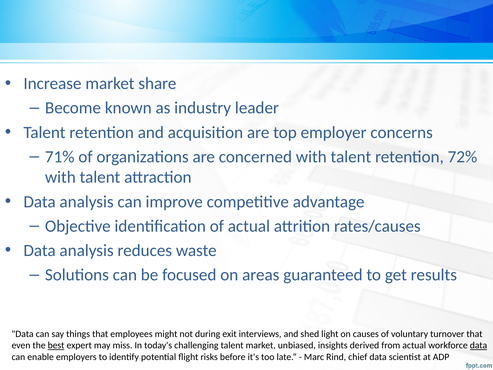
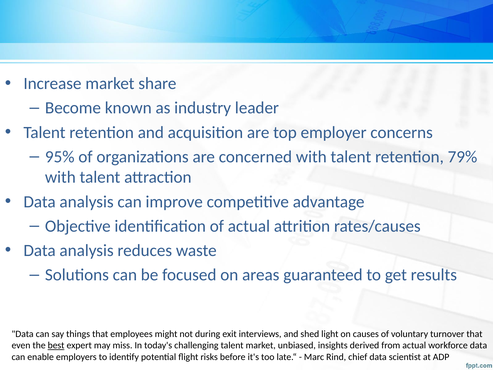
71%: 71% -> 95% (60, 157)
72%: 72% -> 79% (462, 157)
data underline: present -> none (478, 345)
